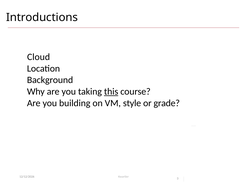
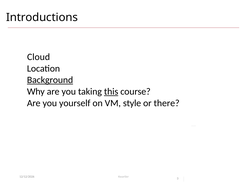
Background underline: none -> present (50, 80)
building: building -> yourself (75, 103)
grade: grade -> there (167, 103)
